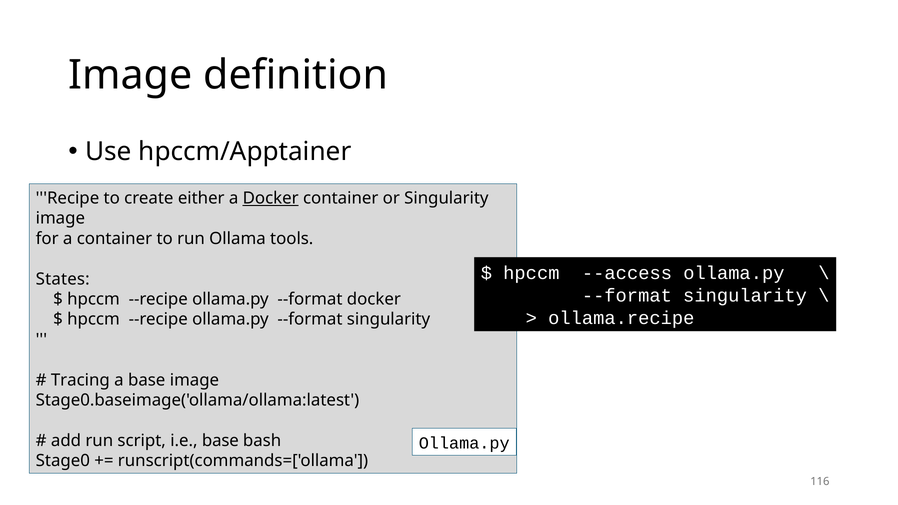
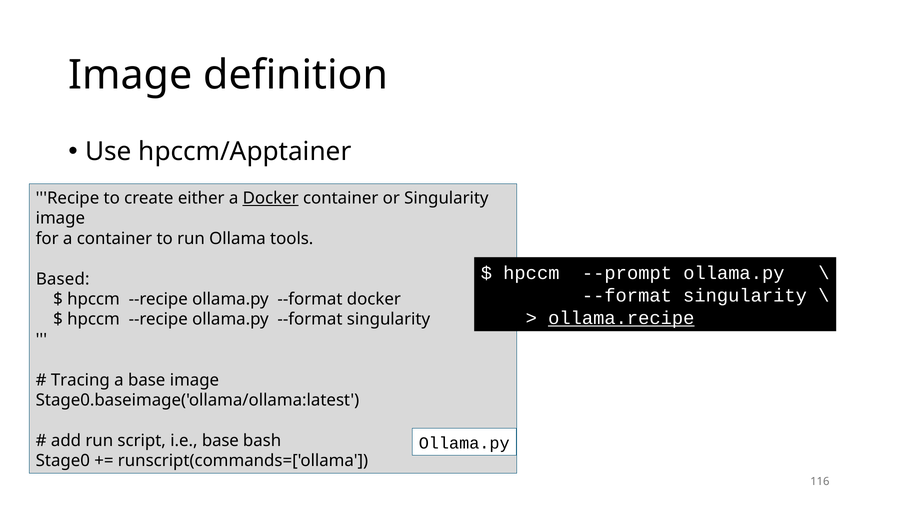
--access: --access -> --prompt (627, 273)
States: States -> Based (63, 279)
ollama.recipe underline: none -> present (621, 318)
